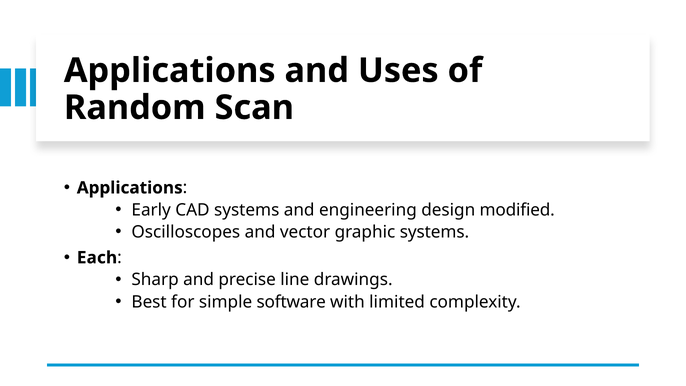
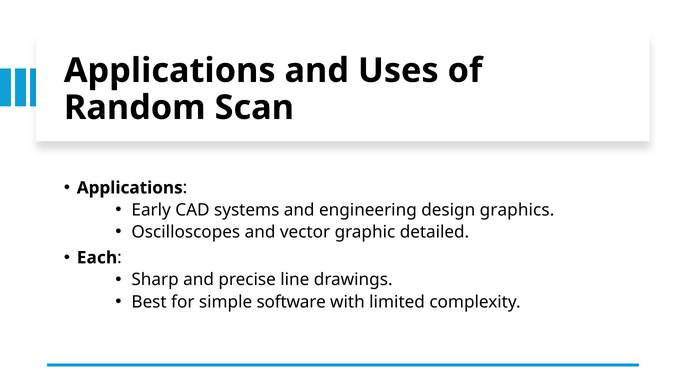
modified: modified -> graphics (517, 210)
graphic systems: systems -> detailed (434, 232)
